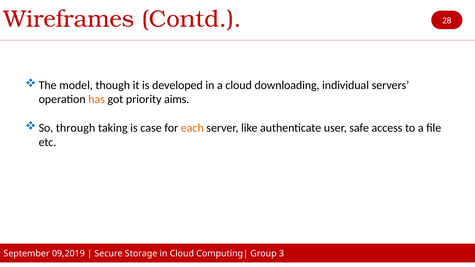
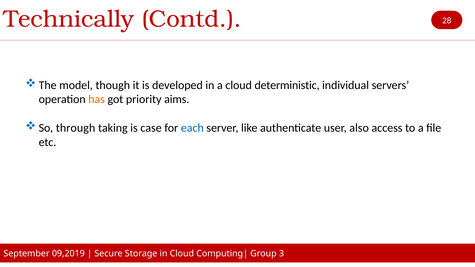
Wireframes: Wireframes -> Technically (69, 19)
downloading: downloading -> deterministic (287, 85)
each colour: orange -> blue (192, 128)
safe: safe -> also (359, 128)
